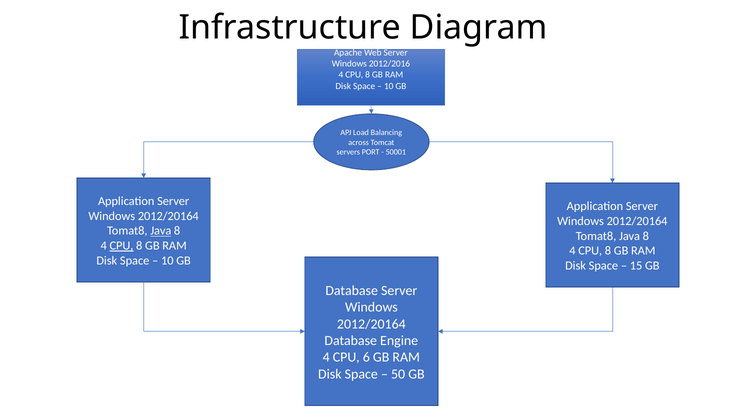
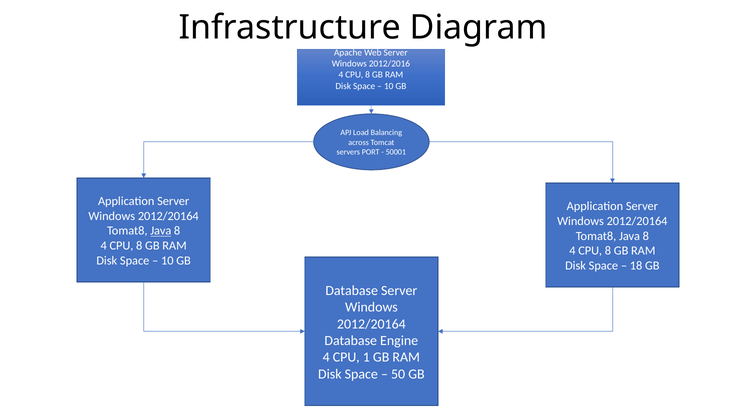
CPU underline: present -> none (121, 246)
15: 15 -> 18 (636, 266)
6: 6 -> 1 (366, 358)
